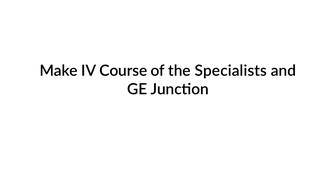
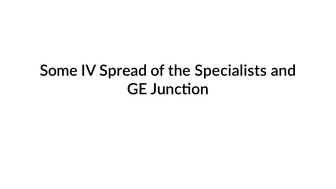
Make: Make -> Some (59, 71)
Course: Course -> Spread (123, 71)
